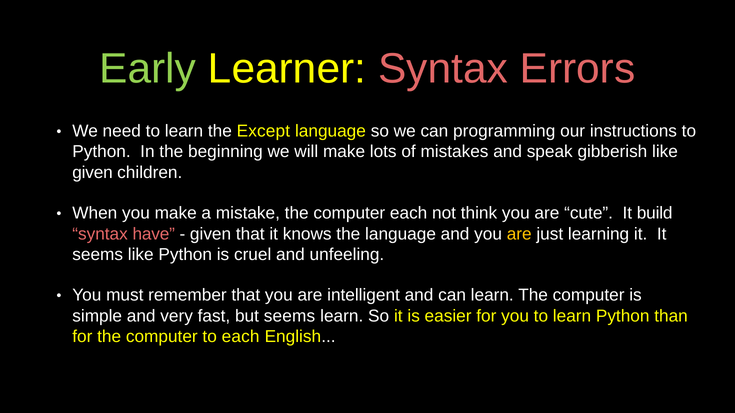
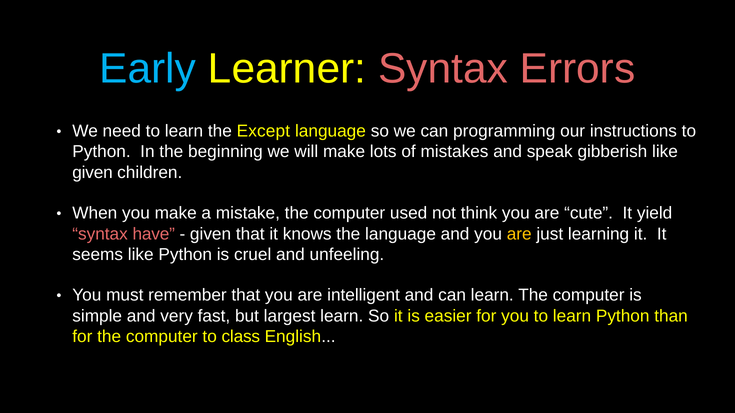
Early colour: light green -> light blue (148, 69)
computer each: each -> used (409, 213)
build: build -> yield (655, 213)
but seems: seems -> largest (290, 316)
to each: each -> class (241, 337)
